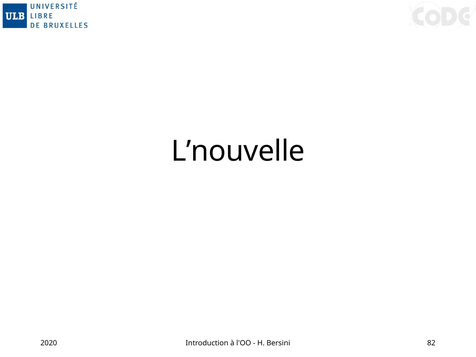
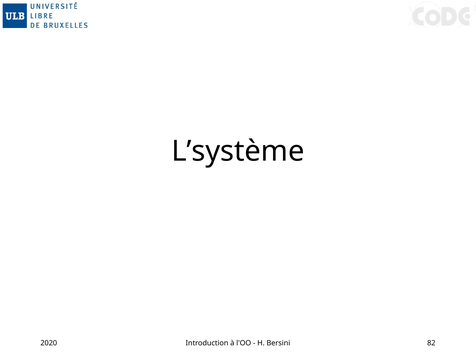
L’nouvelle: L’nouvelle -> L’système (238, 151)
